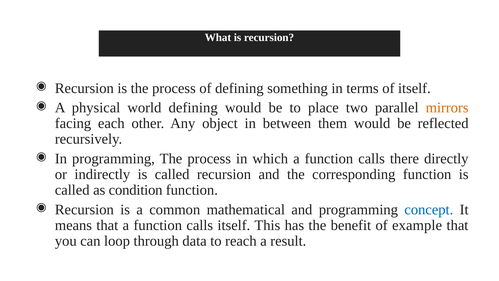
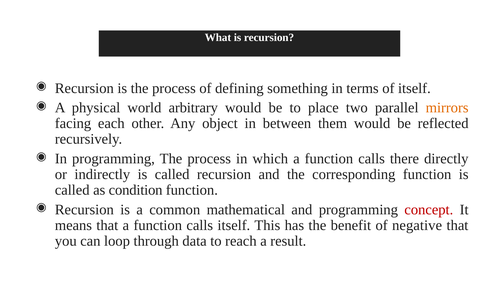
world defining: defining -> arbitrary (193, 108)
concept colour: blue -> red (429, 209)
example: example -> negative (417, 225)
